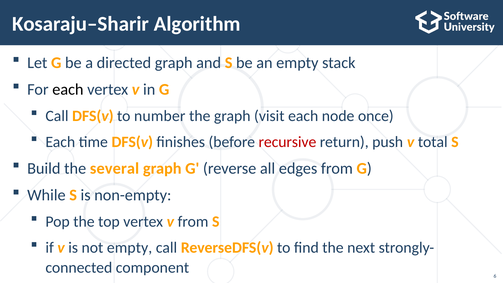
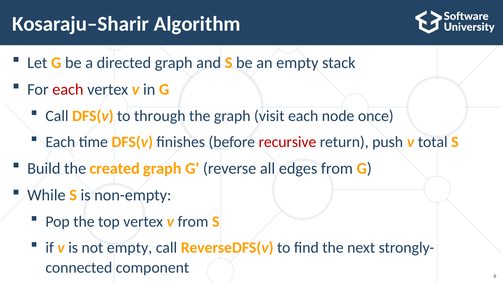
each colour: black -> red (68, 89)
number: number -> through (160, 116)
several: several -> created (115, 168)
